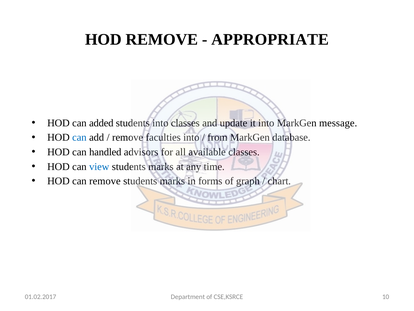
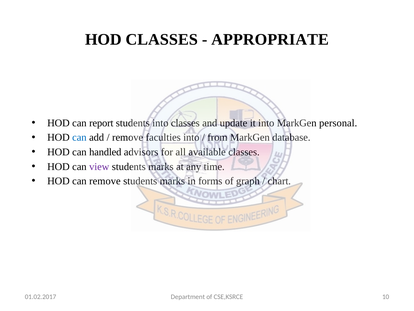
HOD REMOVE: REMOVE -> CLASSES (162, 39)
added: added -> report (101, 123)
message: message -> personal (338, 123)
view colour: blue -> purple (99, 166)
